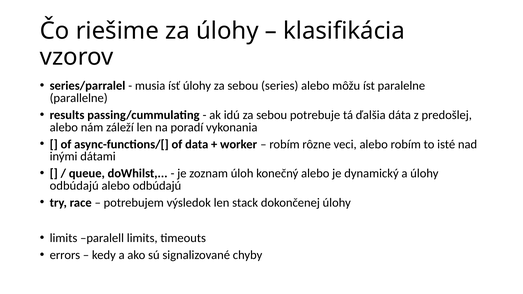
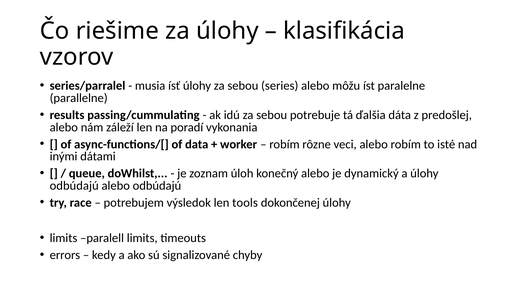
stack: stack -> tools (245, 203)
